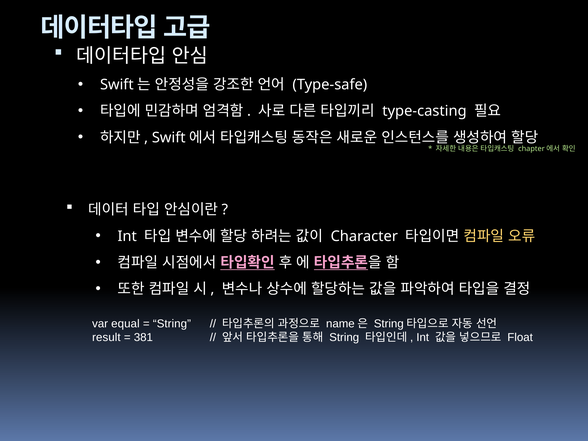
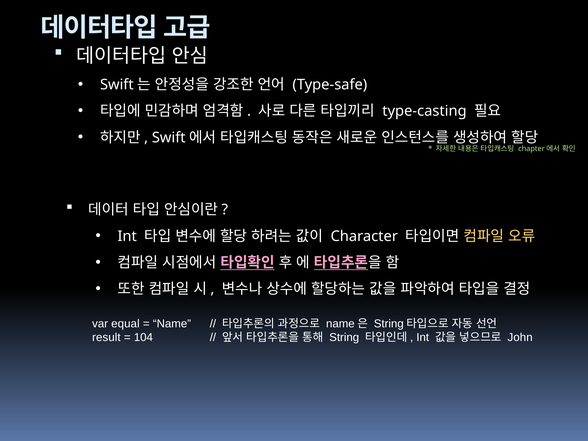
String: String -> Name (172, 324)
381: 381 -> 104 (143, 337)
Float: Float -> John (520, 337)
